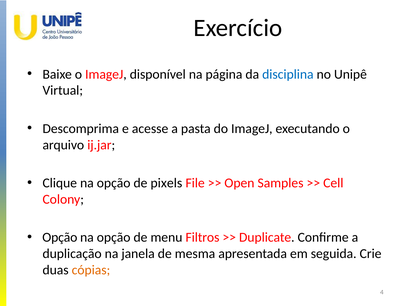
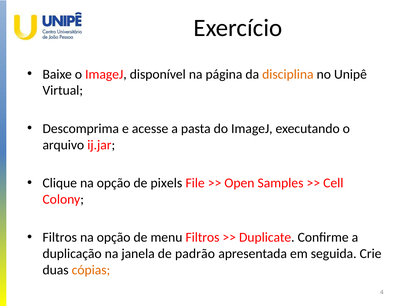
disciplina colour: blue -> orange (288, 74)
Opção: Opção -> Filtros (60, 237)
mesma: mesma -> padrão (195, 254)
